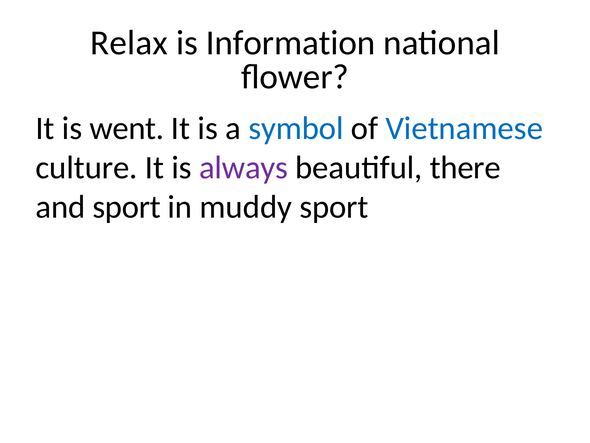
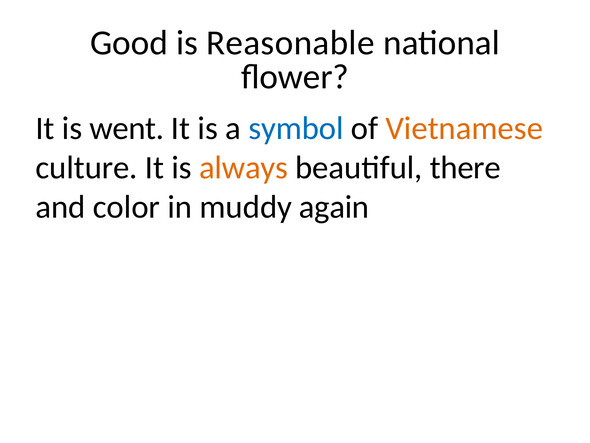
Relax: Relax -> Good (129, 43)
Information: Information -> Reasonable (290, 43)
Vietnamese colour: blue -> orange (464, 128)
always colour: purple -> orange (244, 167)
and sport: sport -> color (126, 207)
muddy sport: sport -> again (334, 207)
